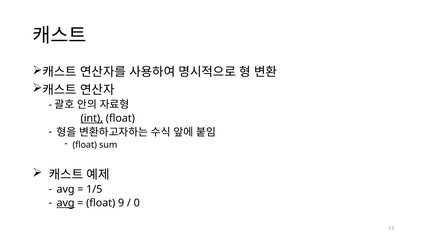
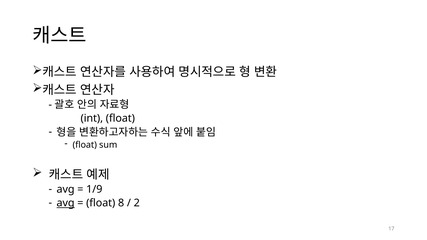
int underline: present -> none (92, 119)
1/5: 1/5 -> 1/9 (94, 190)
9: 9 -> 8 (121, 203)
0: 0 -> 2 (137, 203)
